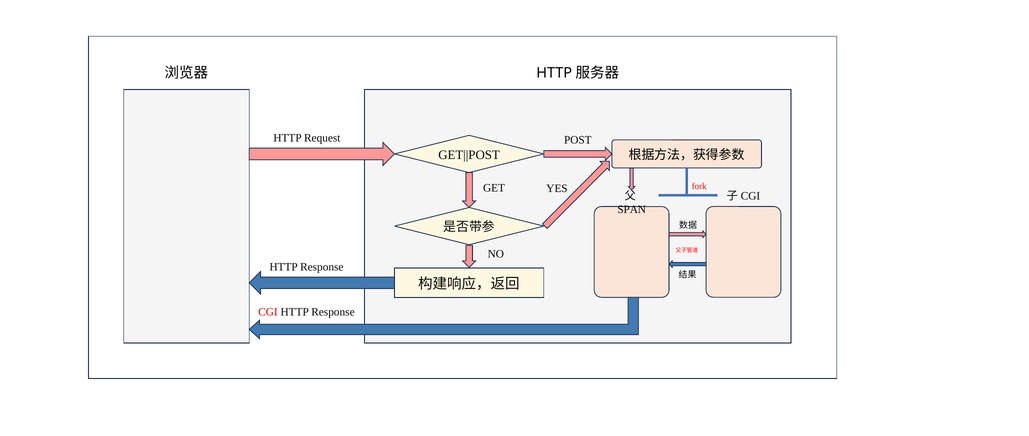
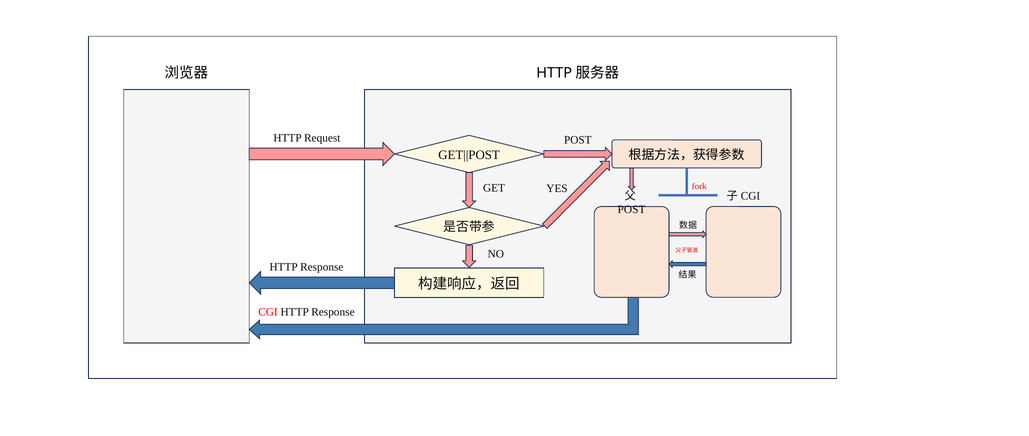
SPAN: SPAN -> POST (632, 209)
